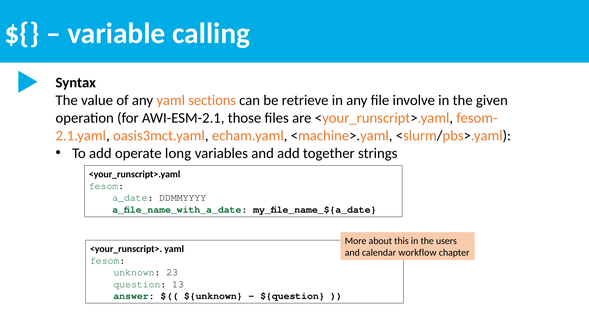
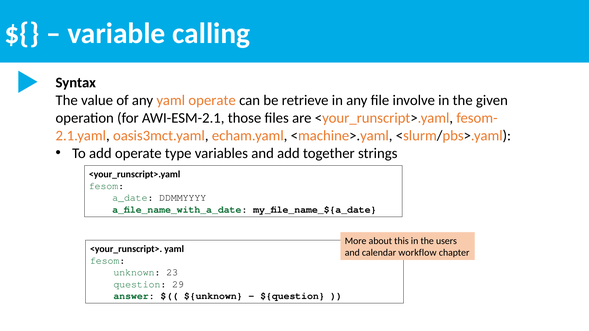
yaml sections: sections -> operate (212, 100)
long: long -> type (178, 153)
13: 13 -> 29 (178, 284)
